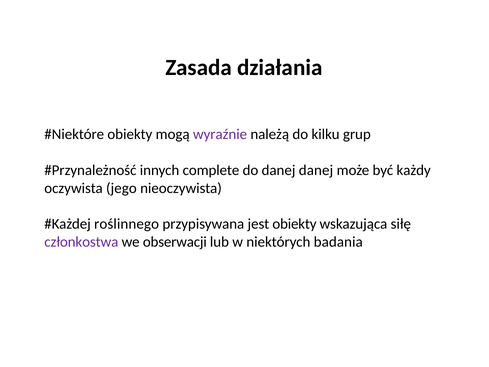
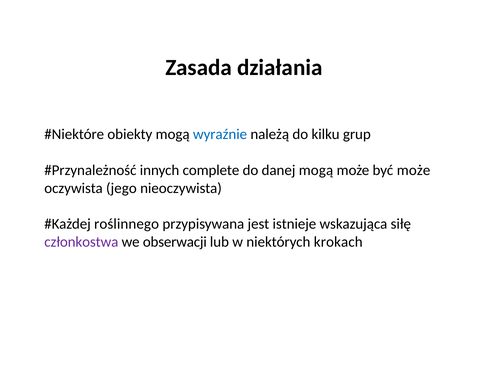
wyraźnie colour: purple -> blue (220, 134)
danej danej: danej -> mogą (316, 170)
być każdy: każdy -> może (414, 170)
jest obiekty: obiekty -> istnieje (294, 224)
badania: badania -> krokach (338, 242)
